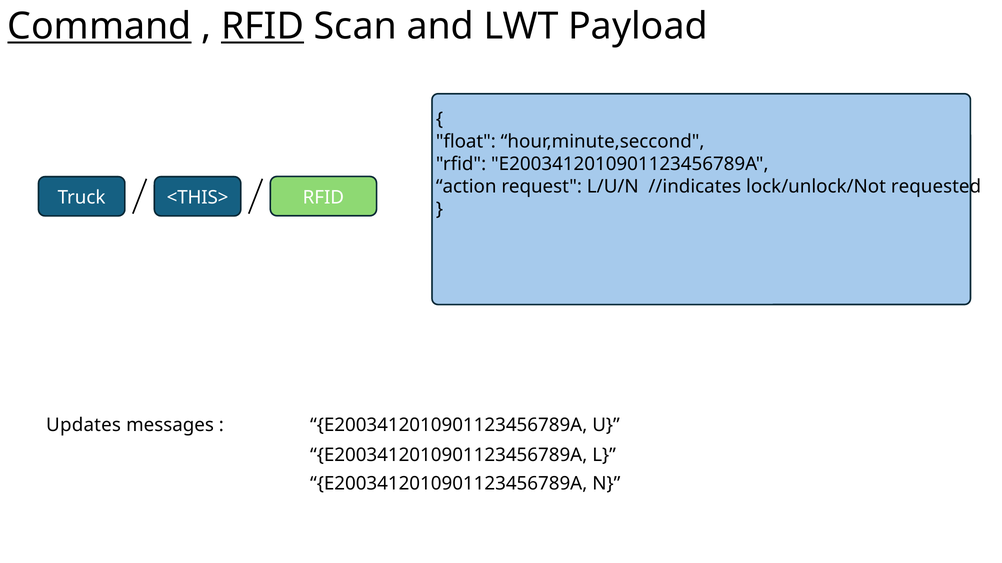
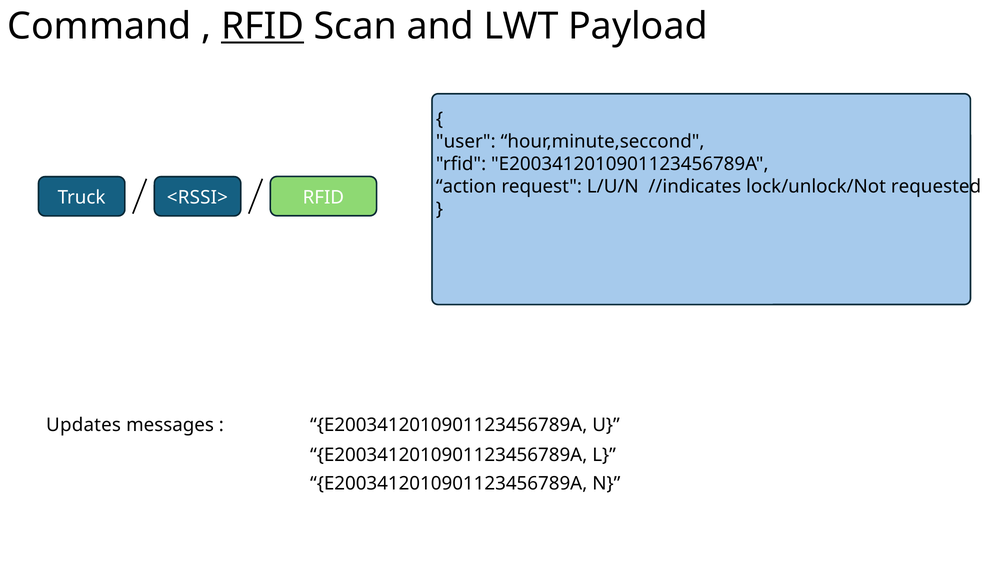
Command underline: present -> none (99, 26)
float: float -> user (466, 142)
<THIS>: <THIS> -> <RSSI> (197, 198)
